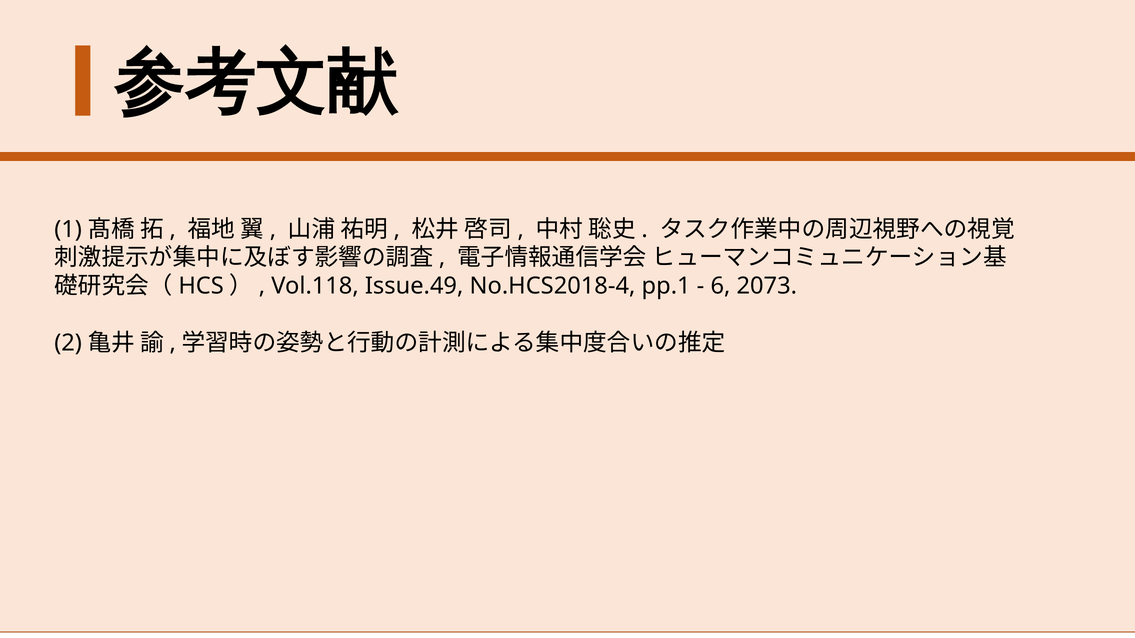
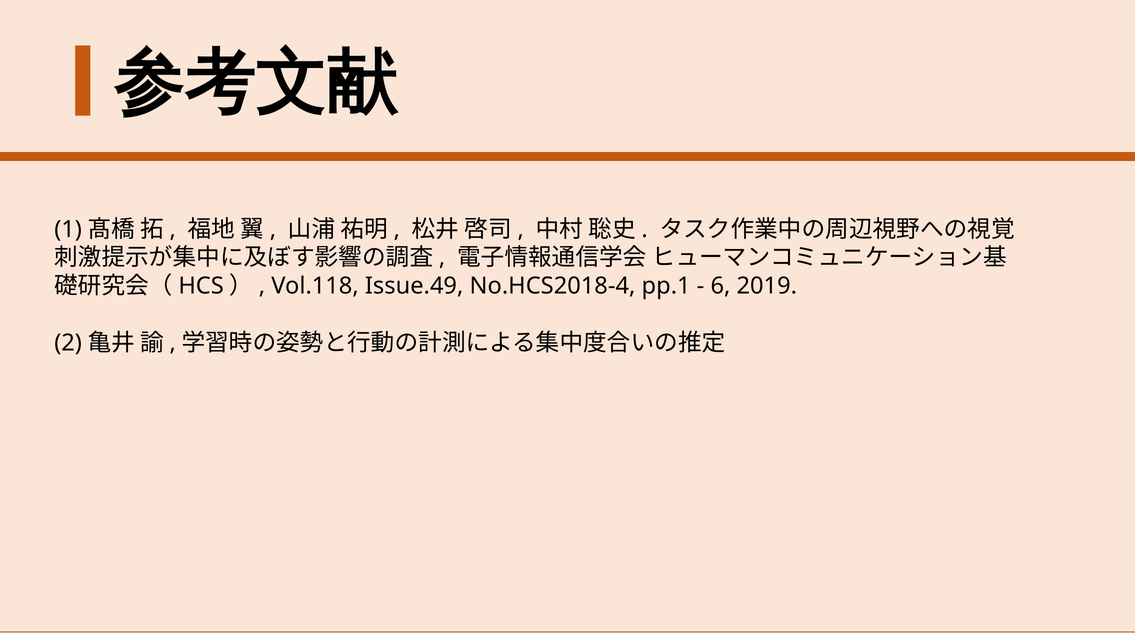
2073: 2073 -> 2019 (767, 286)
